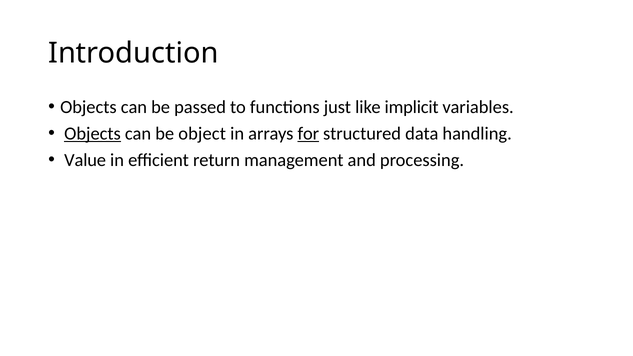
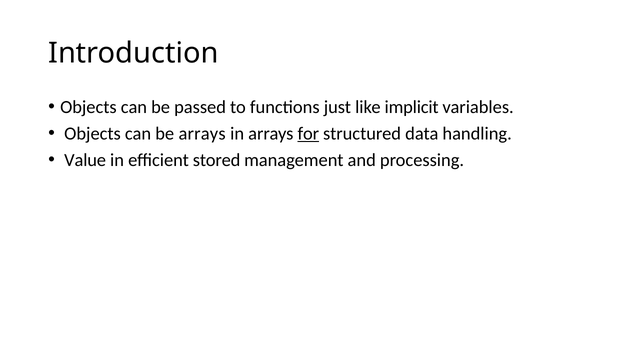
Objects underline: present -> none (93, 134)
be object: object -> arrays (202, 134)
return: return -> stored (217, 160)
